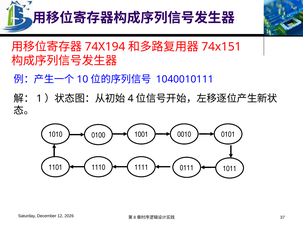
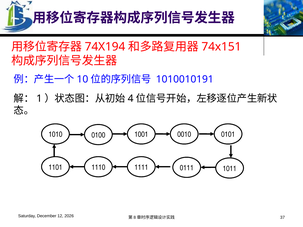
1040010111: 1040010111 -> 1010010191 (185, 79)
